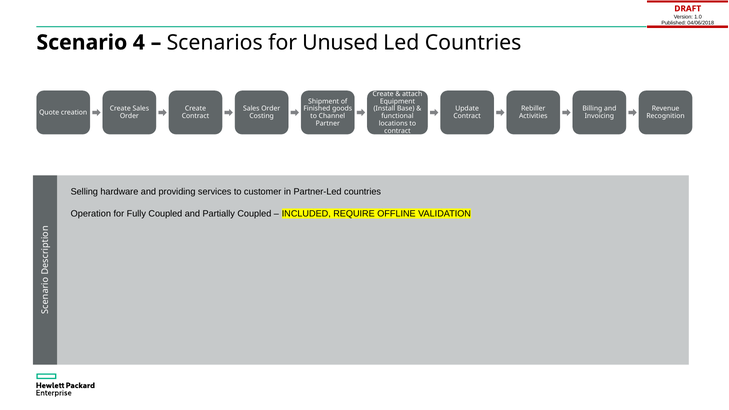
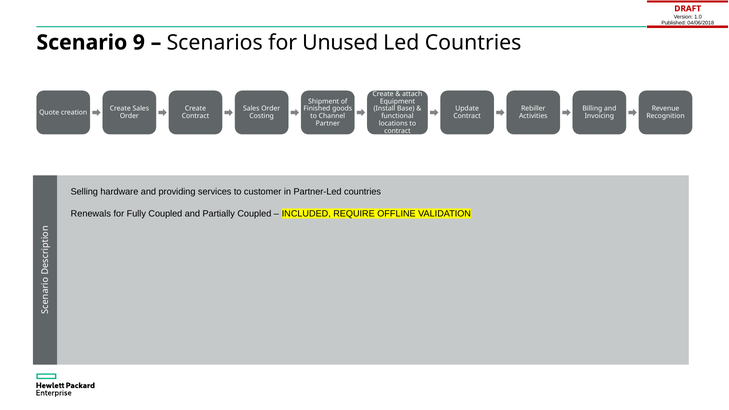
4: 4 -> 9 (139, 43)
Operation: Operation -> Renewals (91, 214)
